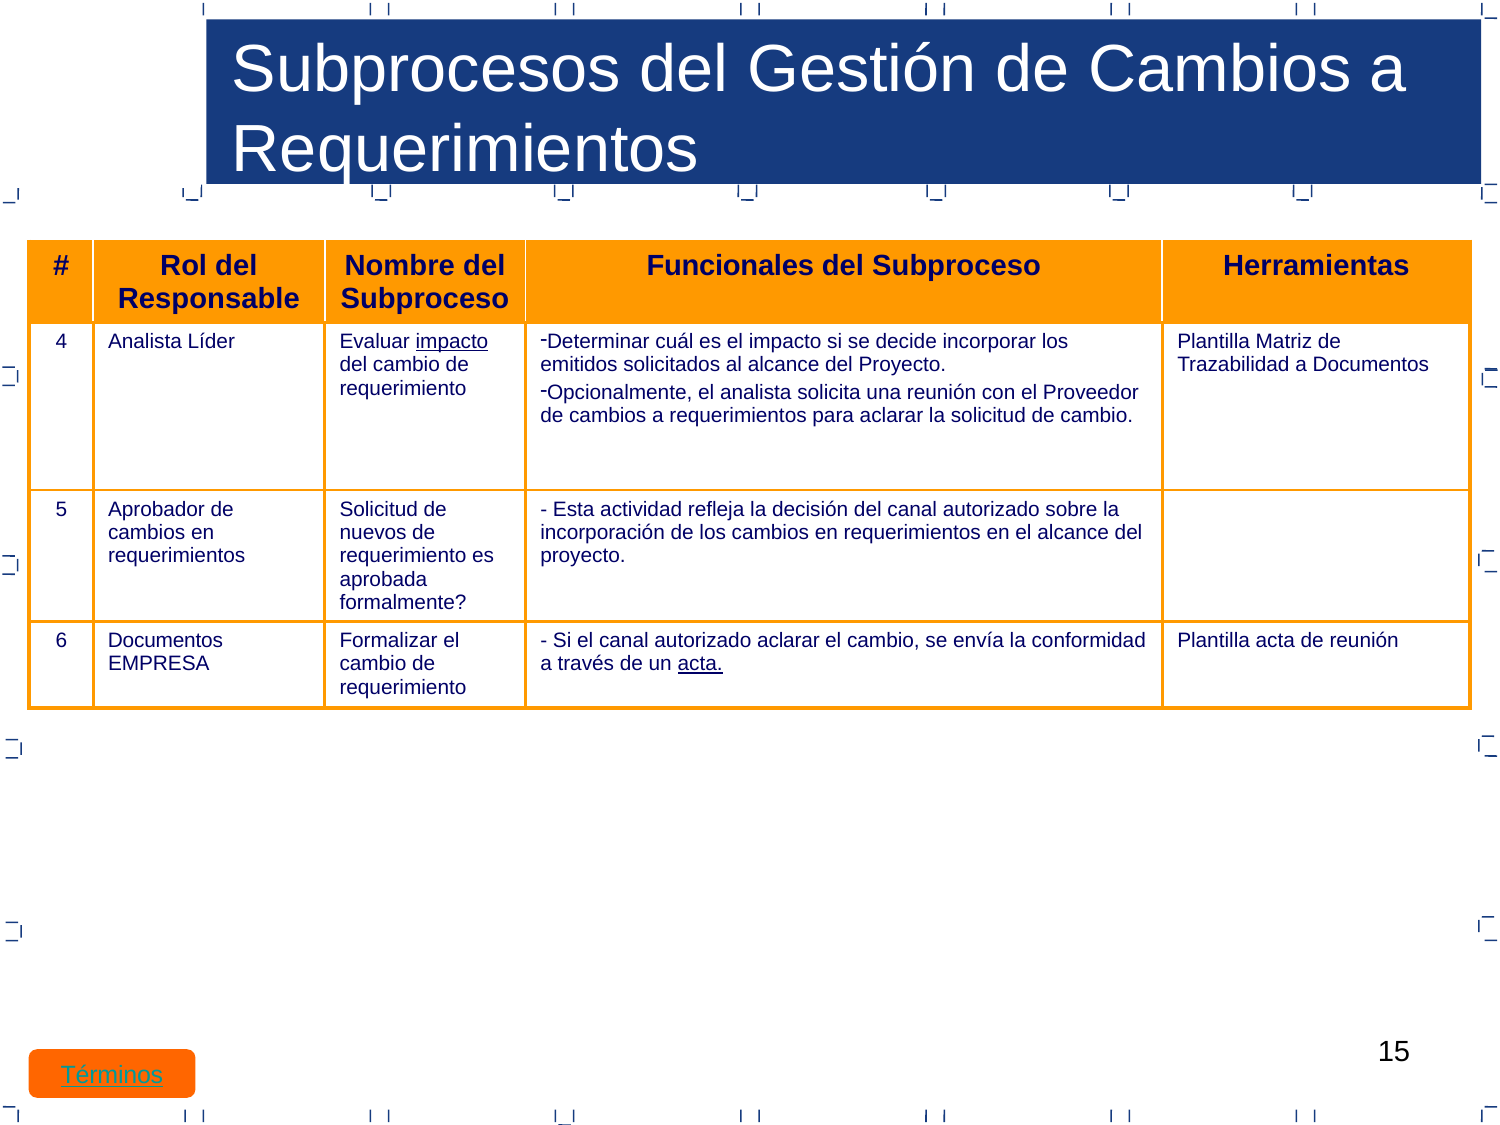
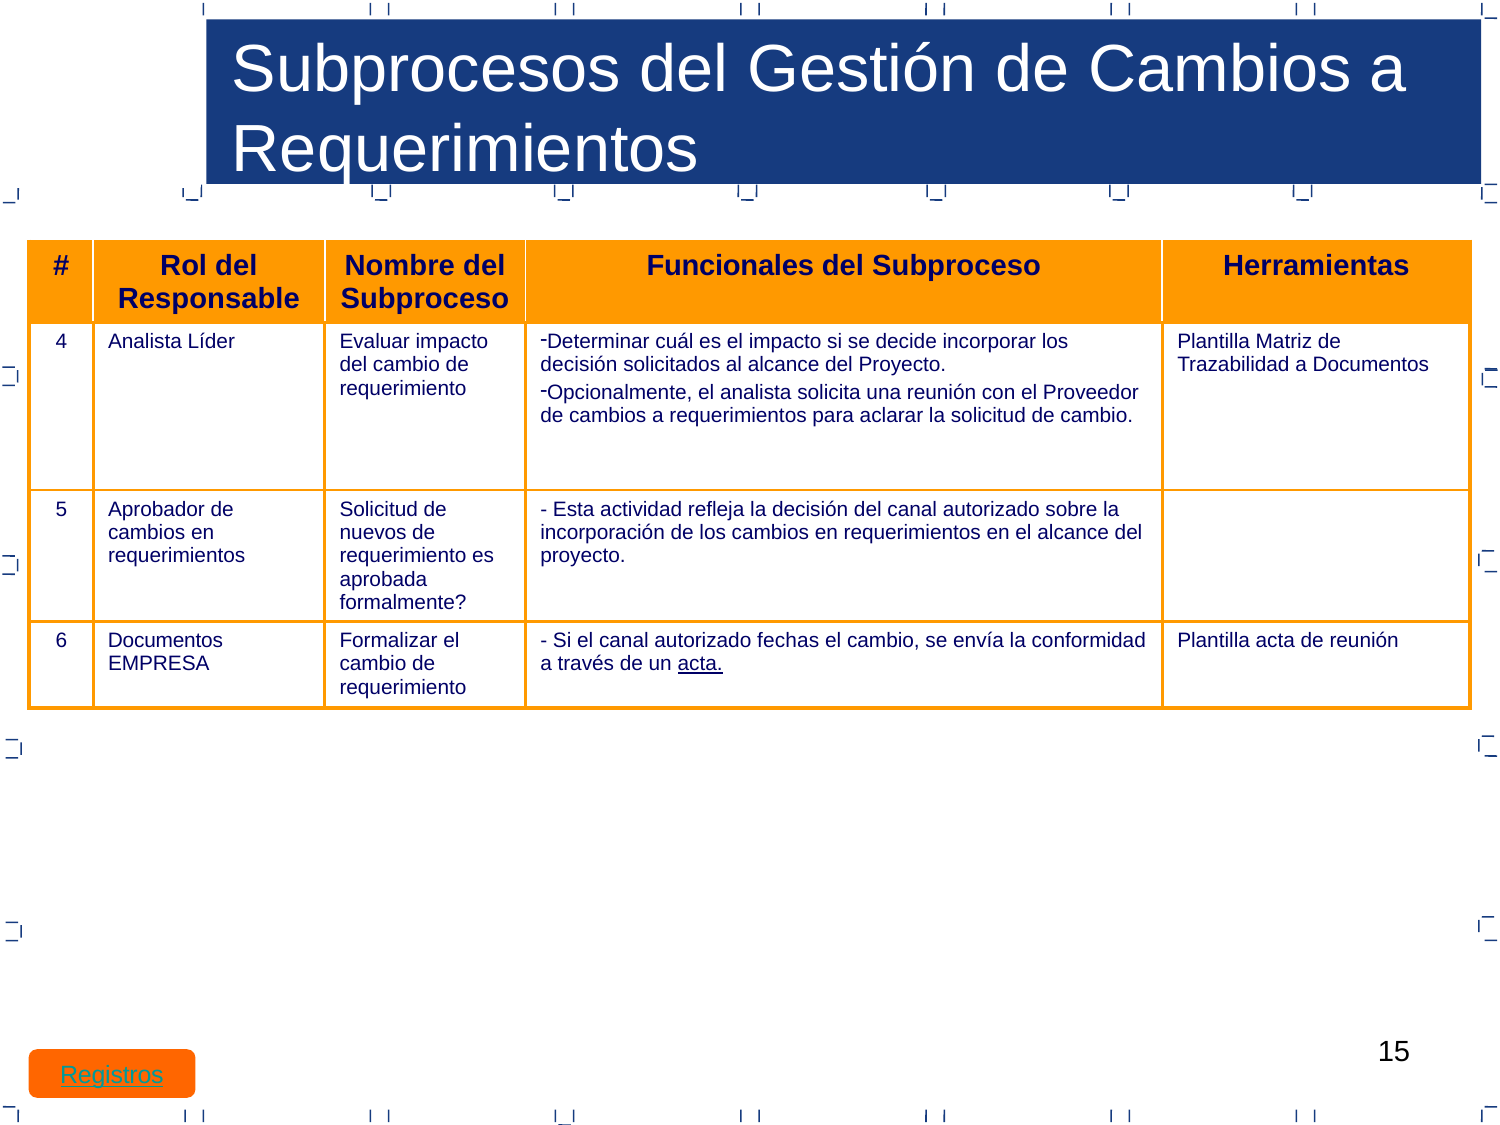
impacto underline: present -> none (452, 342)
emitidos: emitidos -> decisión (579, 365)
autorizado aclarar: aclarar -> fechas (788, 641)
Términos: Términos -> Registros (112, 1075)
